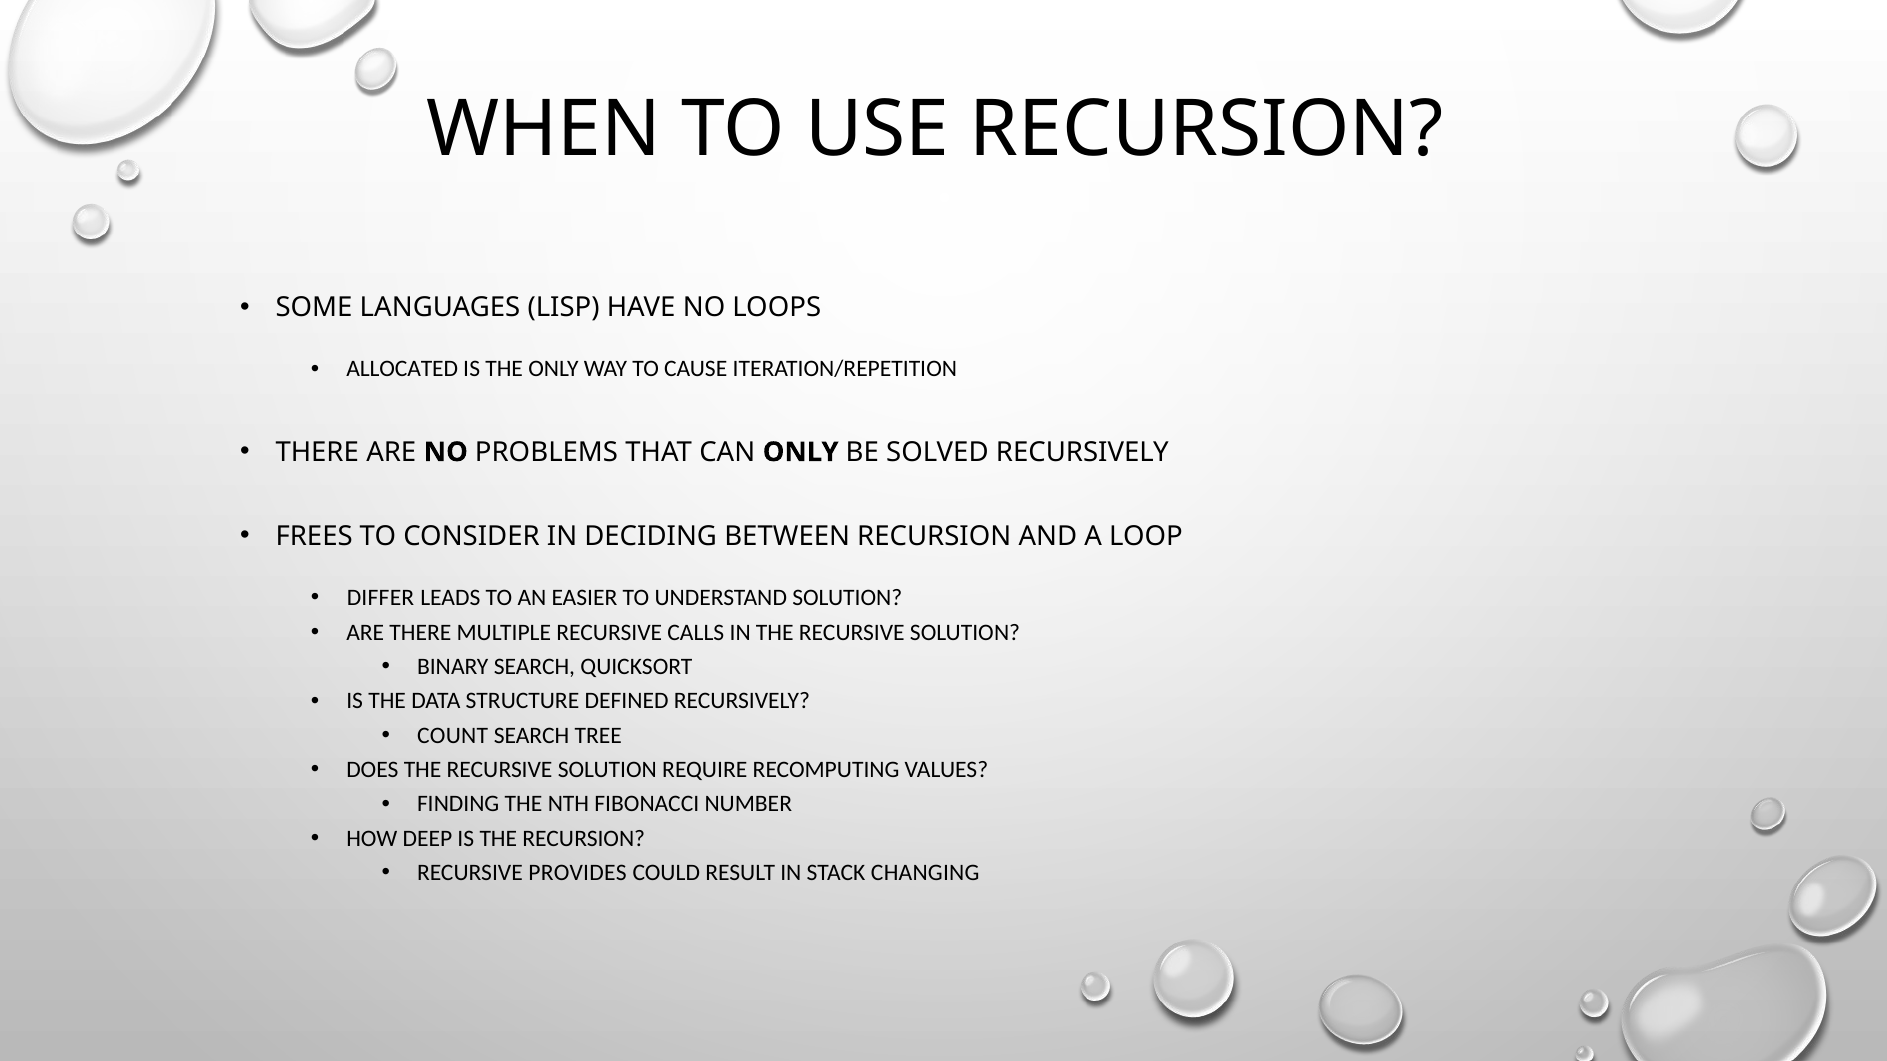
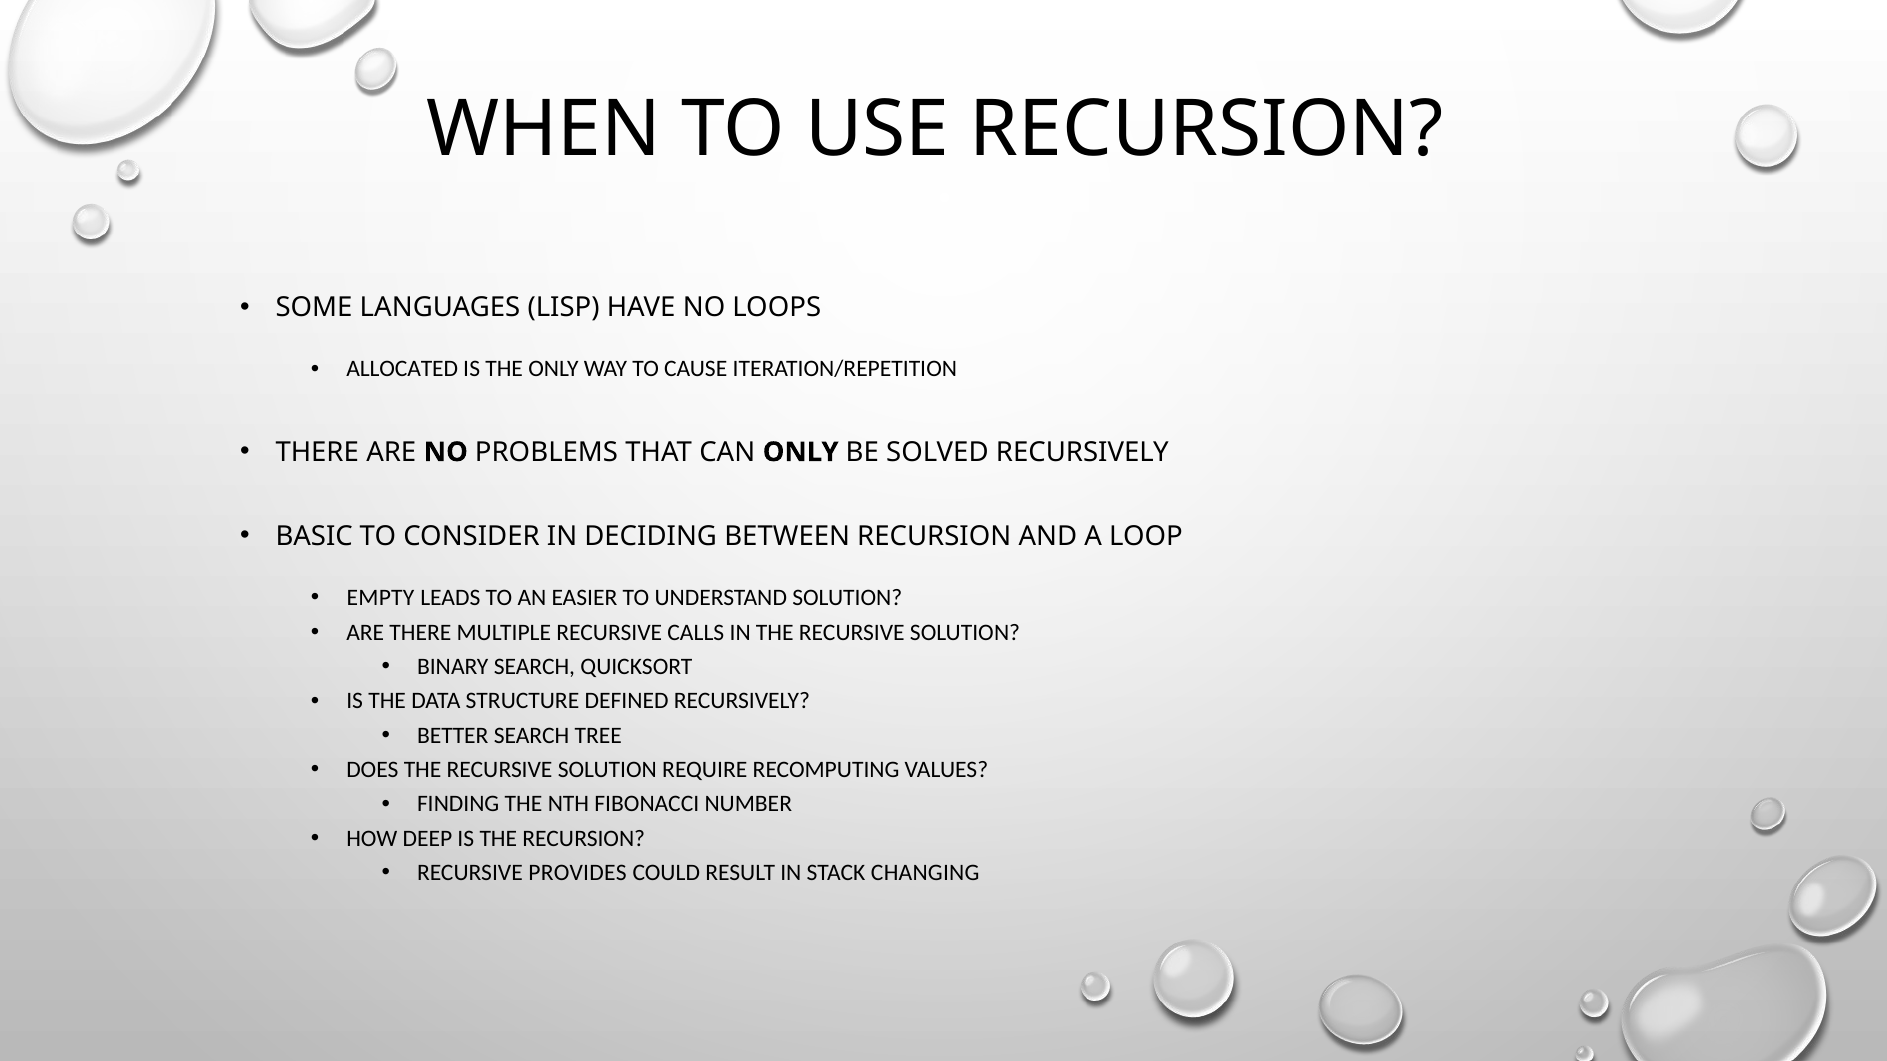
FREES: FREES -> BASIC (314, 537)
DIFFER: DIFFER -> EMPTY (381, 598)
COUNT: COUNT -> BETTER (453, 736)
